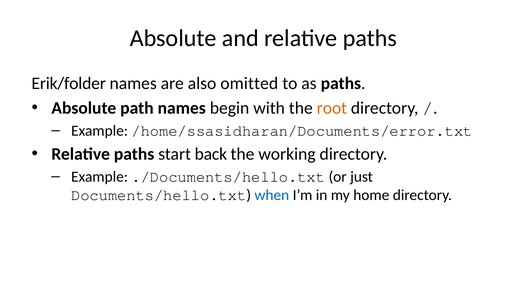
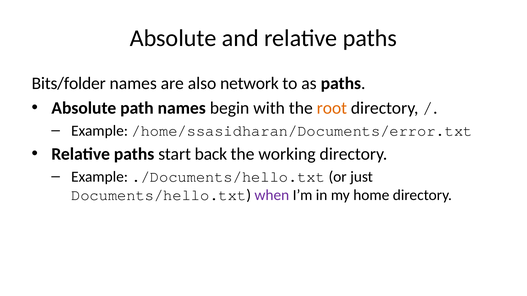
Erik/folder: Erik/folder -> Bits/folder (69, 84)
omitted: omitted -> network (249, 84)
when colour: blue -> purple (272, 195)
